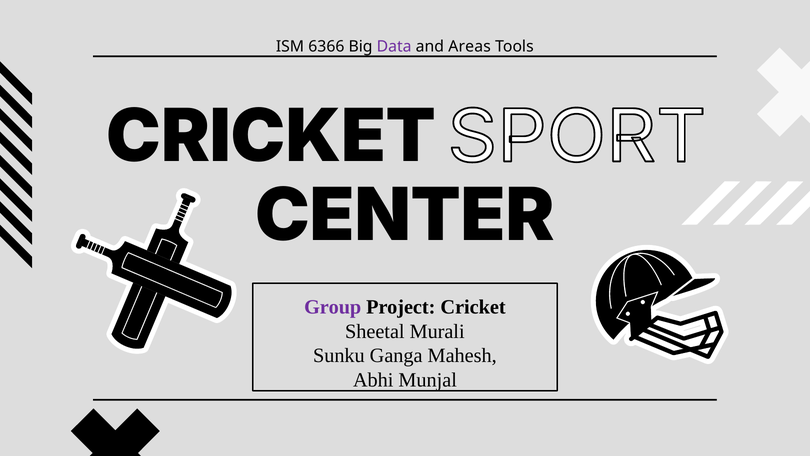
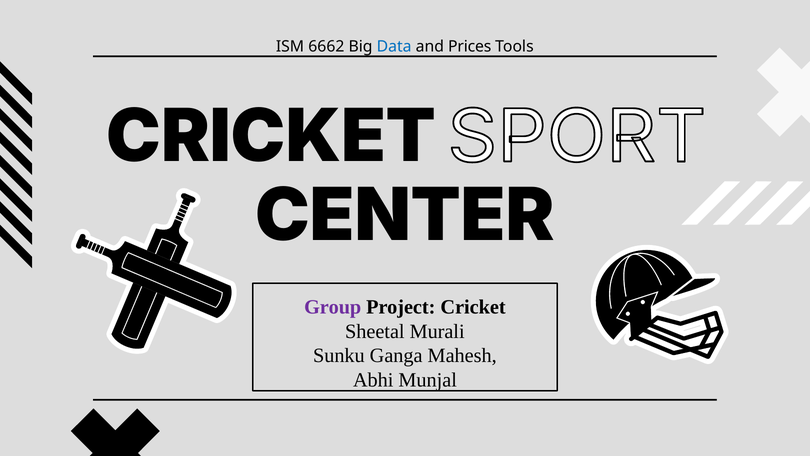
6366: 6366 -> 6662 (326, 46)
Data colour: purple -> blue (394, 46)
Areas: Areas -> Prices (470, 46)
